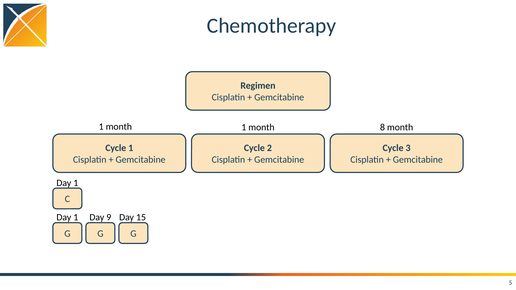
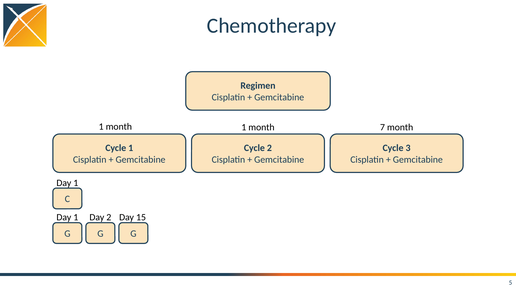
8: 8 -> 7 (382, 127)
Day 9: 9 -> 2 (109, 217)
